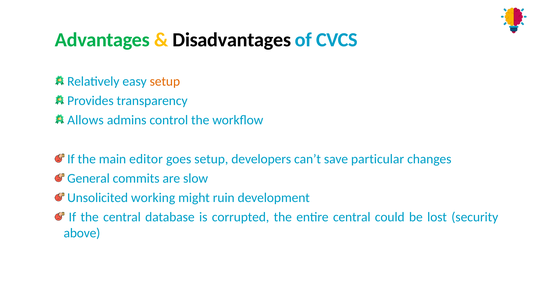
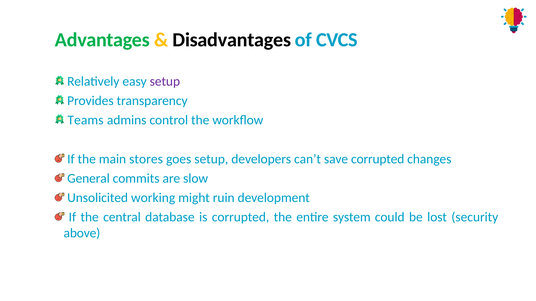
setup colour: orange -> purple (165, 81)
Allows: Allows -> Teams (86, 120)
editor: editor -> stores (146, 159)
save particular: particular -> corrupted (378, 159)
entire central: central -> system (352, 218)
